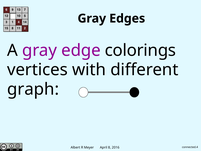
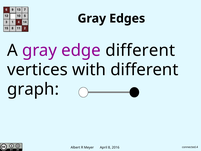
edge colorings: colorings -> different (140, 50)
